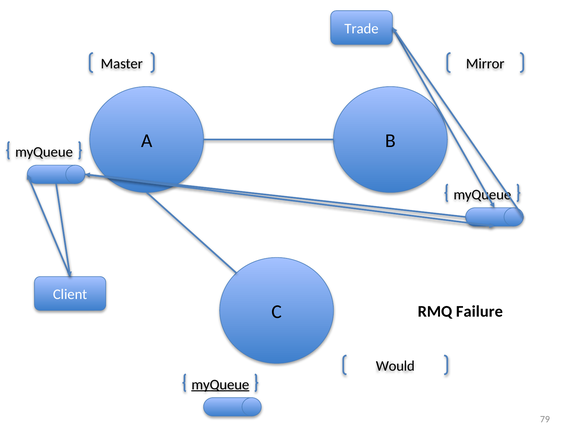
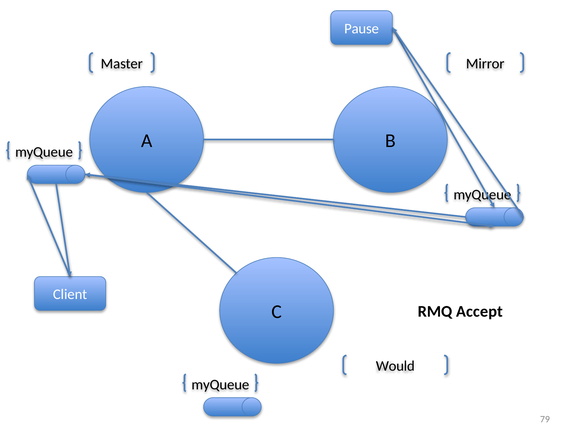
Trade: Trade -> Pause (362, 29)
Failure: Failure -> Accept (479, 311)
myQueue underline: present -> none (220, 384)
